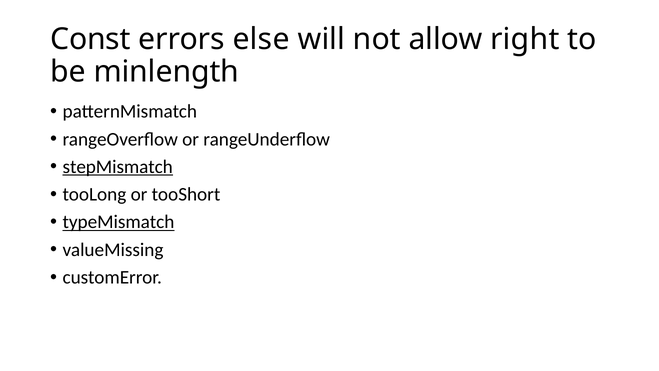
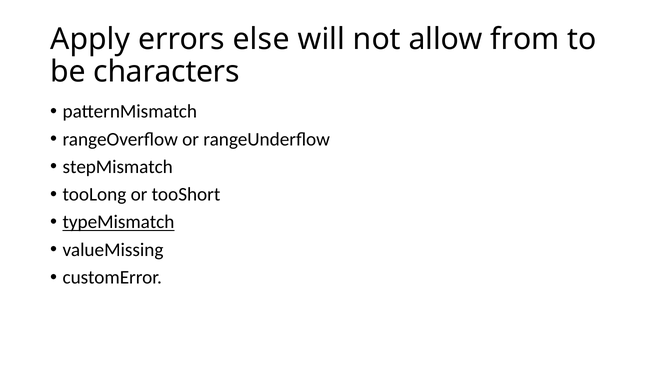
Const: Const -> Apply (90, 39)
right: right -> from (525, 39)
minlength: minlength -> characters (166, 72)
stepMismatch underline: present -> none (118, 167)
